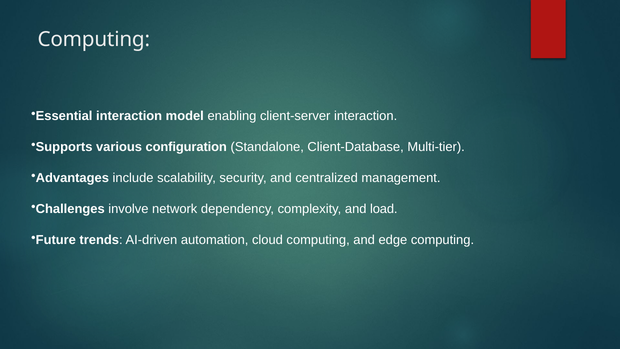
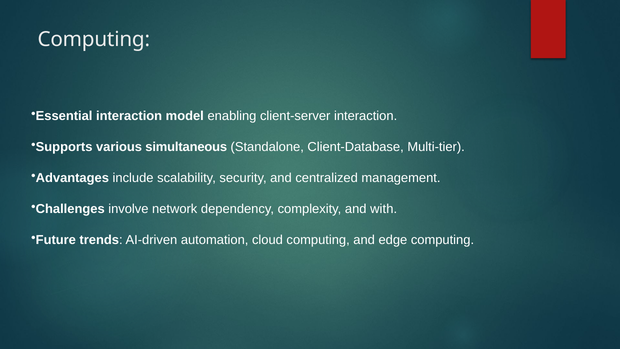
configuration: configuration -> simultaneous (186, 147)
load: load -> with (384, 209)
